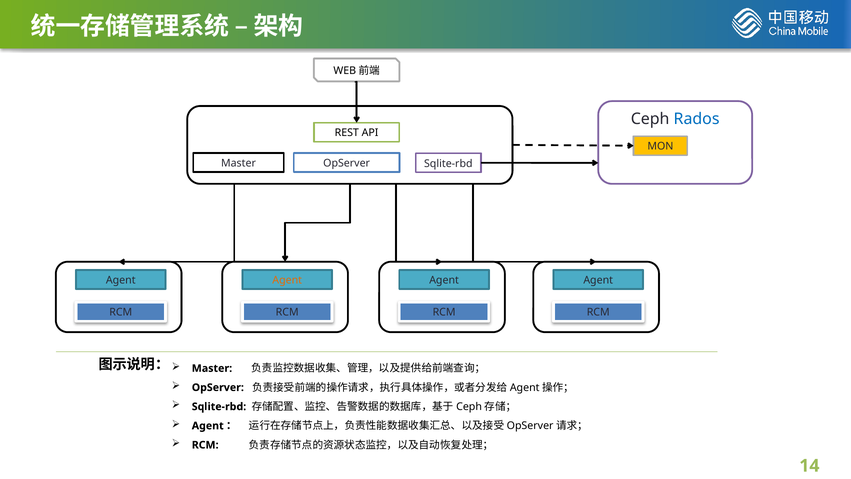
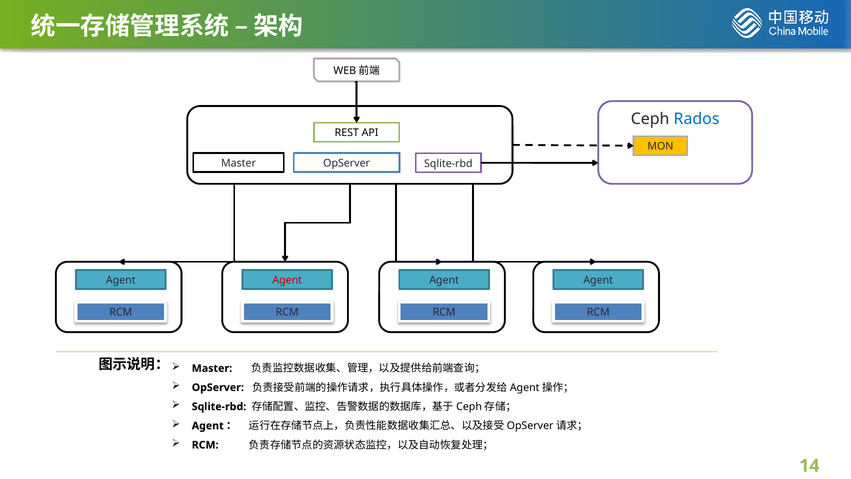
Agent colour: orange -> red (287, 280)
